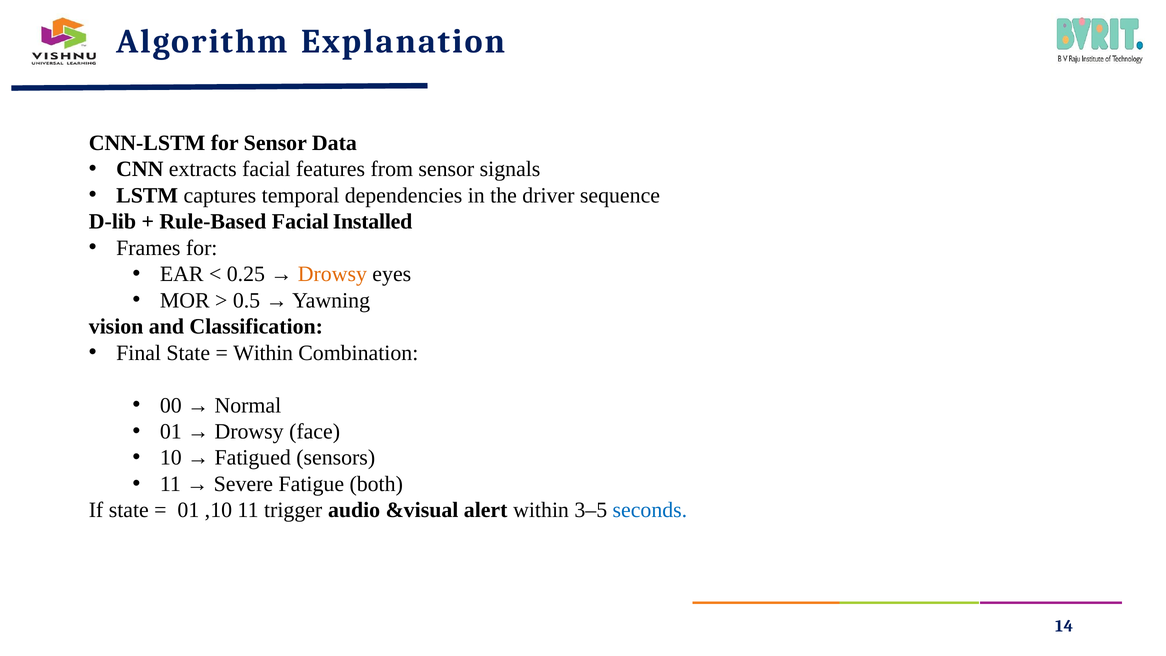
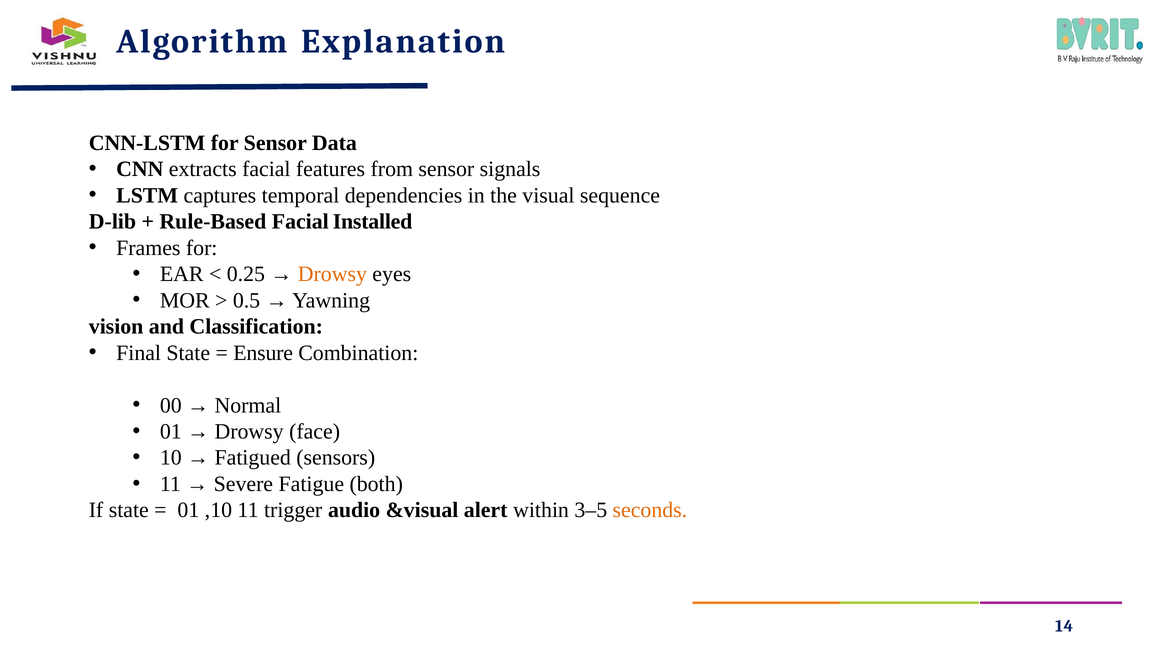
driver: driver -> visual (548, 195)
Within: Within -> Ensure (263, 353)
seconds colour: blue -> orange (650, 510)
